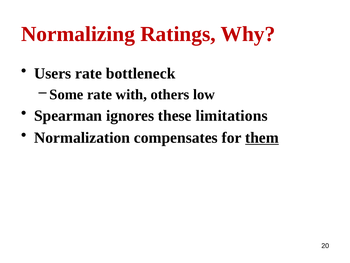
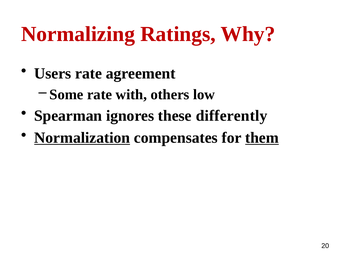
bottleneck: bottleneck -> agreement (141, 73)
limitations: limitations -> differently (232, 116)
Normalization underline: none -> present (82, 137)
